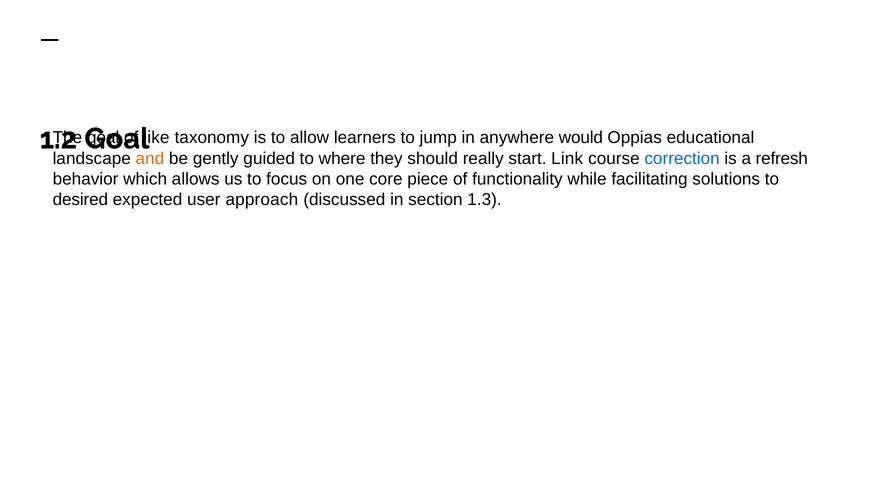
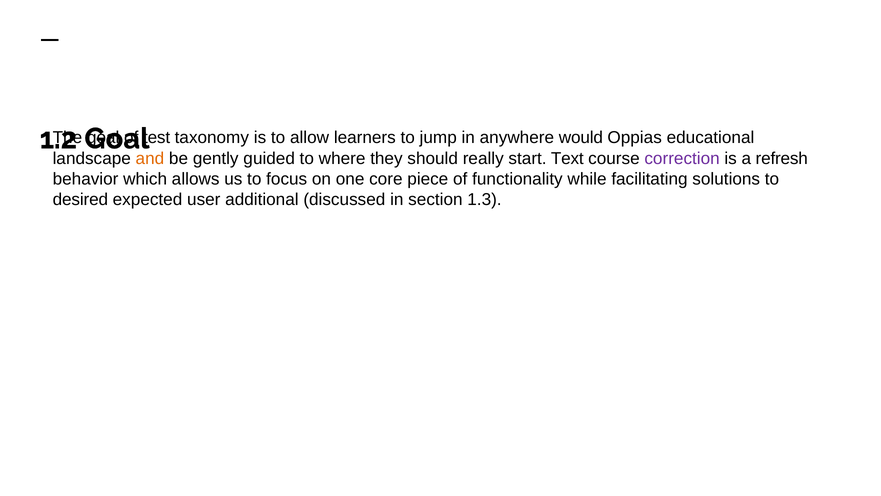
like: like -> test (157, 138)
Link: Link -> Text (567, 158)
correction colour: blue -> purple (682, 158)
approach: approach -> additional (262, 199)
